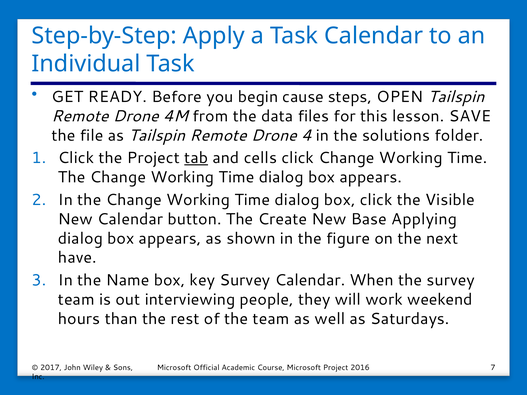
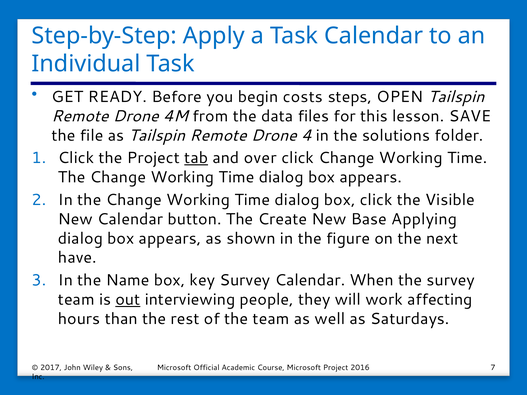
cause: cause -> costs (303, 97)
cells: cells -> over (260, 158)
out underline: none -> present (128, 300)
weekend: weekend -> affecting (440, 300)
